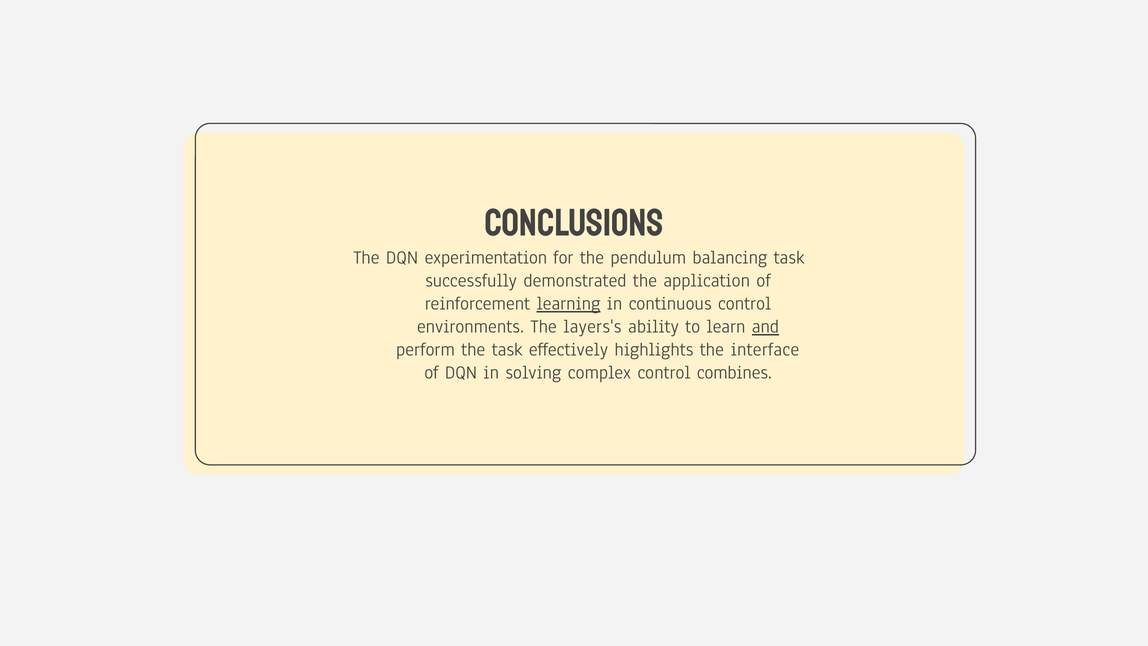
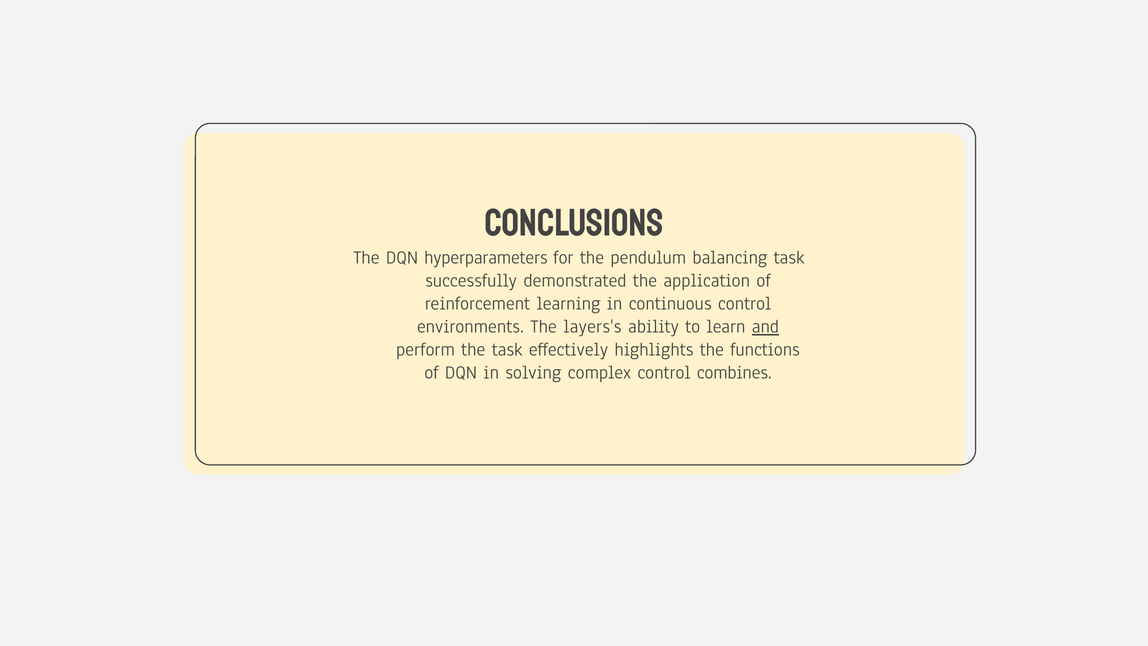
experimentation: experimentation -> hyperparameters (486, 258)
learning underline: present -> none (568, 303)
interface: interface -> functions (765, 349)
